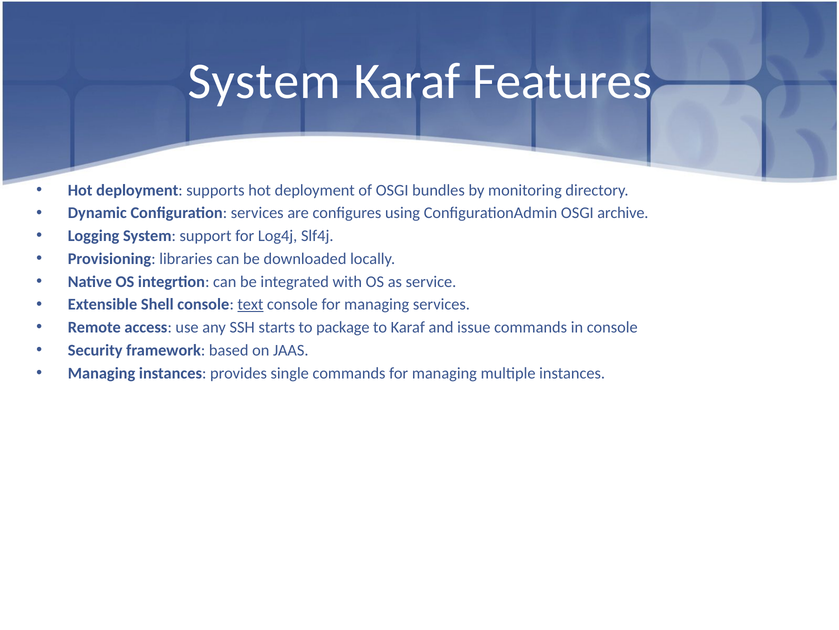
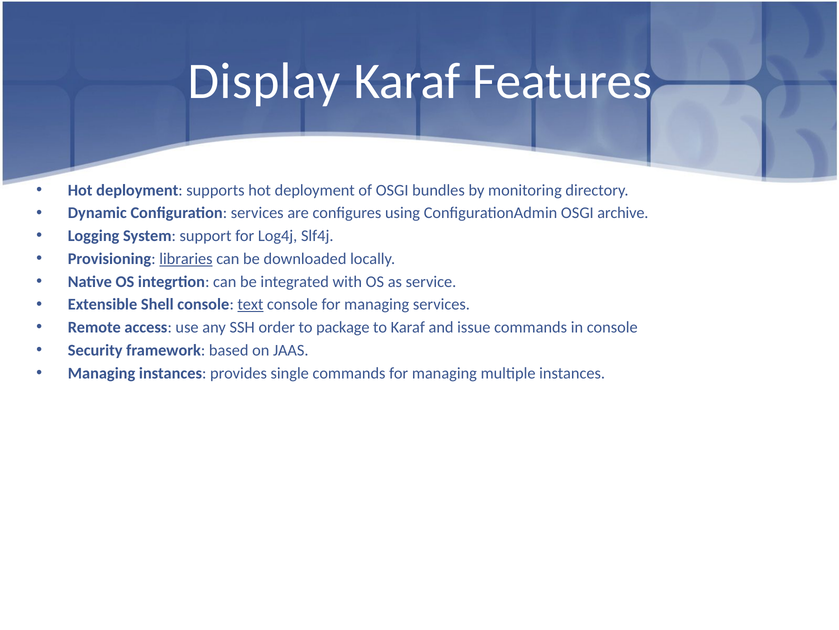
System: System -> Display (264, 81)
libraries underline: none -> present (186, 259)
starts: starts -> order (277, 327)
